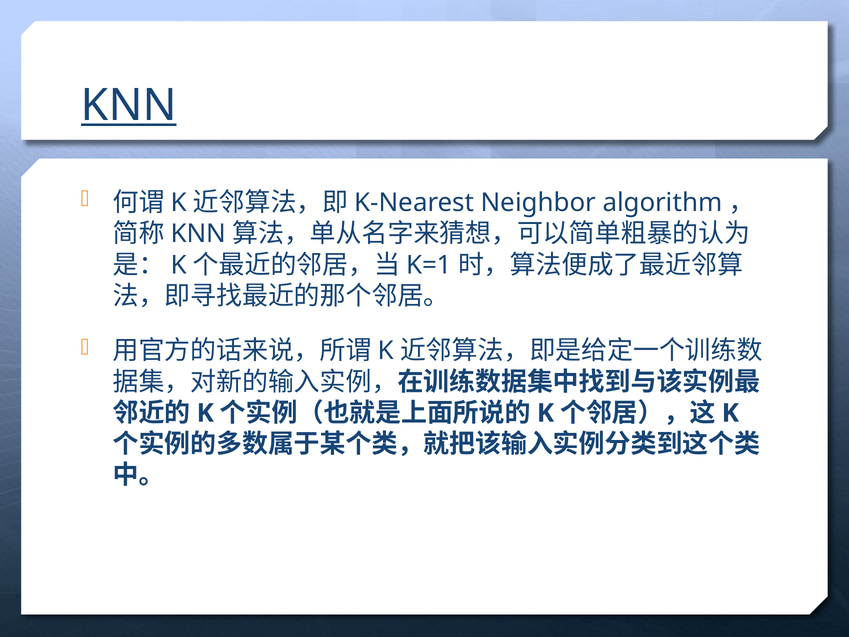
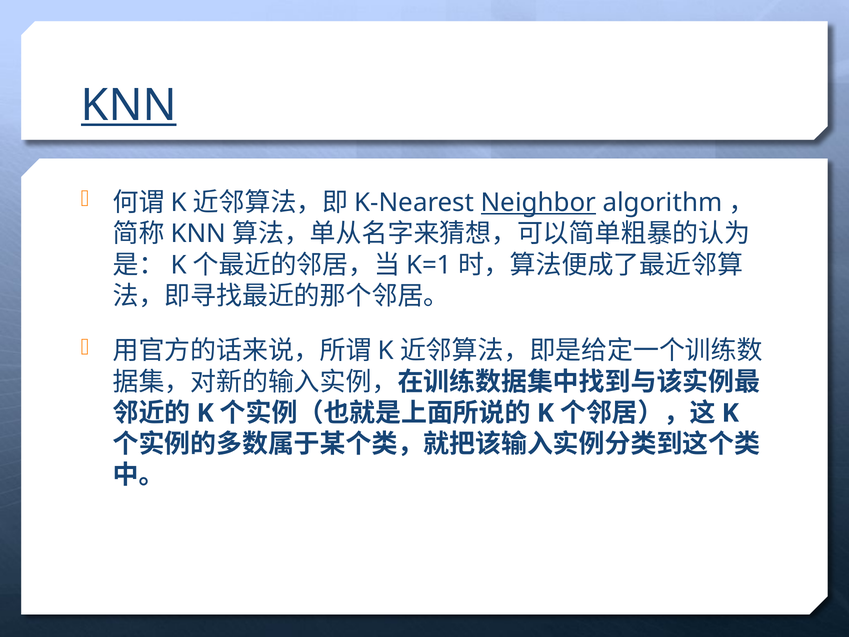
Neighbor underline: none -> present (538, 203)
